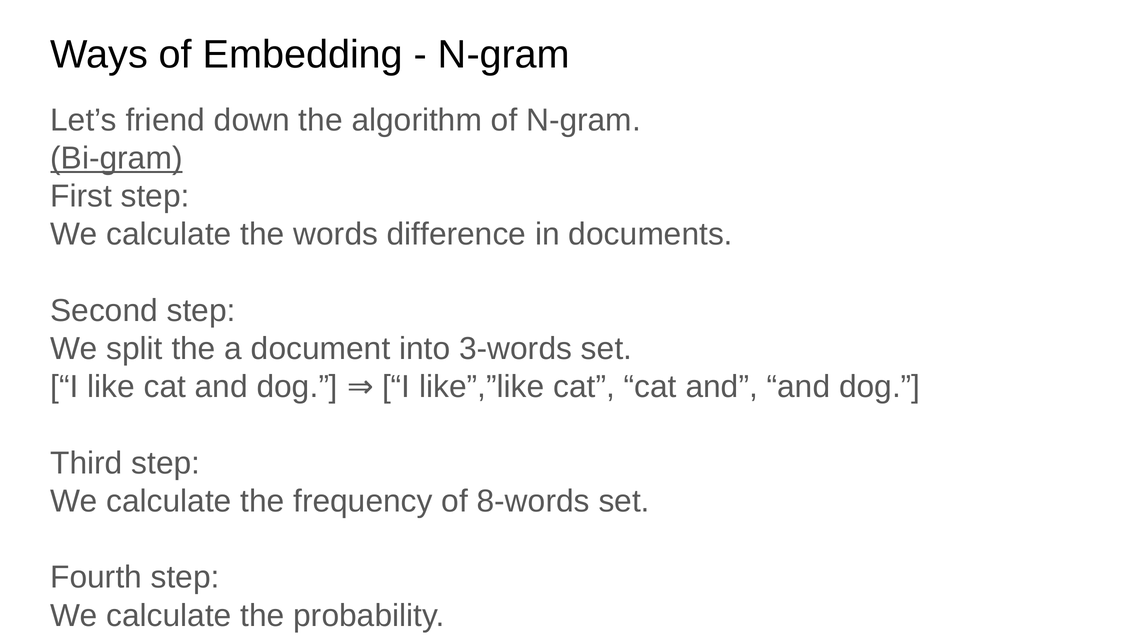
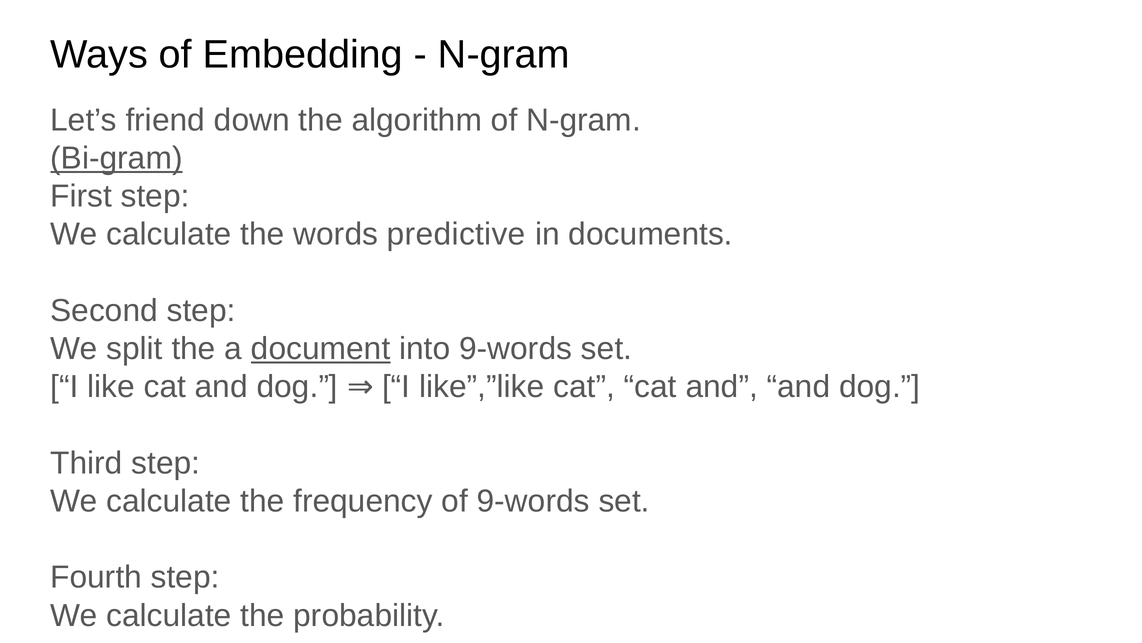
difference: difference -> predictive (456, 234)
document underline: none -> present (321, 348)
into 3-words: 3-words -> 9-words (516, 348)
of 8-words: 8-words -> 9-words (533, 501)
